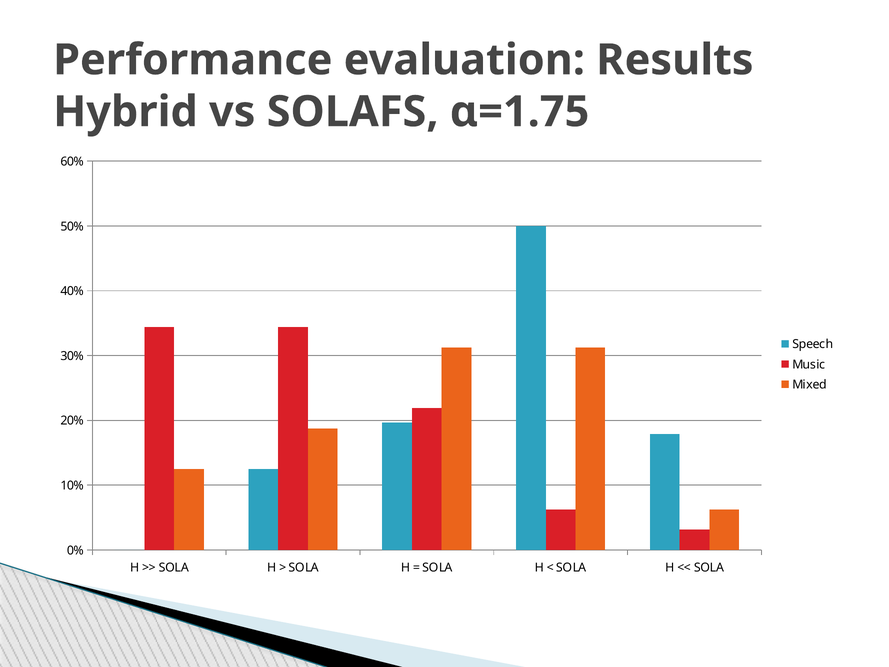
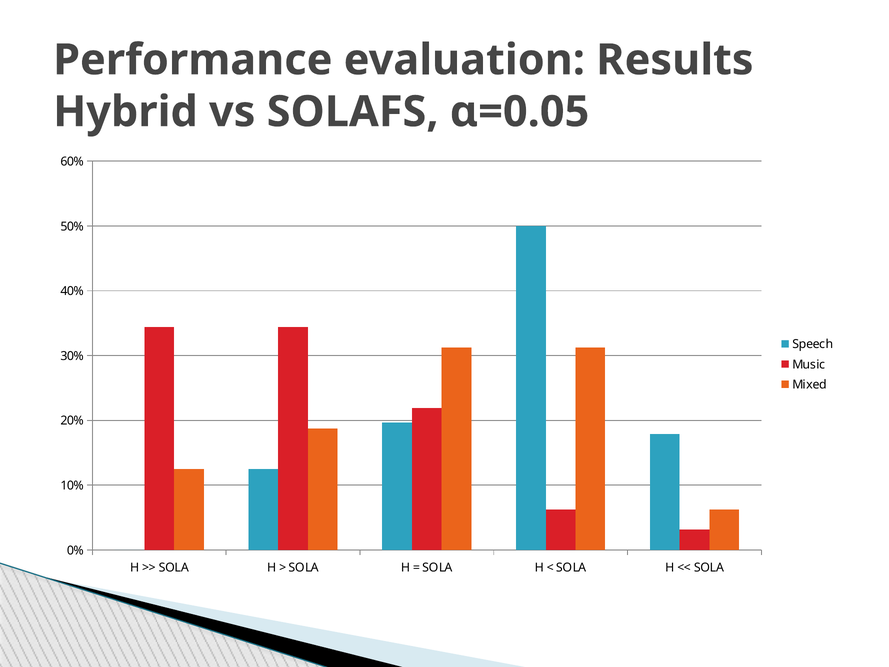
α=1.75: α=1.75 -> α=0.05 (520, 112)
